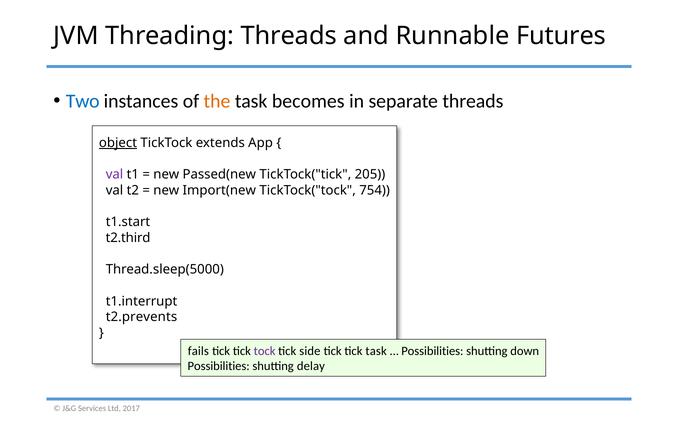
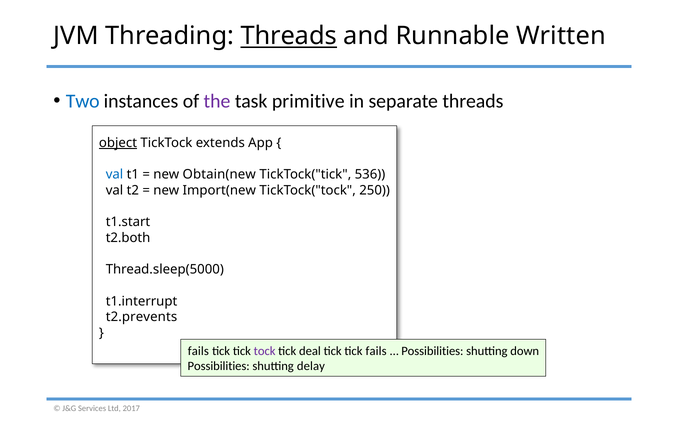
Threads underline: none -> present (289, 36)
Futures: Futures -> Written (561, 36)
the colour: orange -> purple (217, 101)
becomes: becomes -> primitive (308, 101)
val colour: purple -> blue (115, 174)
Passed(new: Passed(new -> Obtain(new (219, 174)
205: 205 -> 536 (370, 174)
754: 754 -> 250 (375, 190)
t2.third: t2.third -> t2.both (128, 238)
side: side -> deal (310, 351)
tick task: task -> fails (376, 351)
